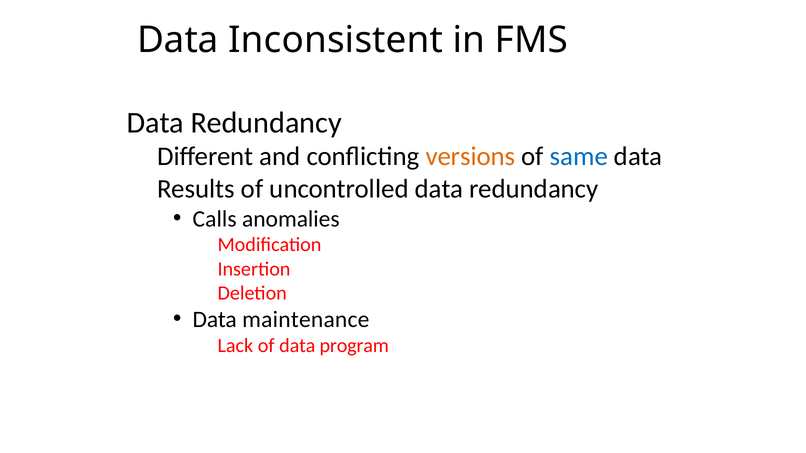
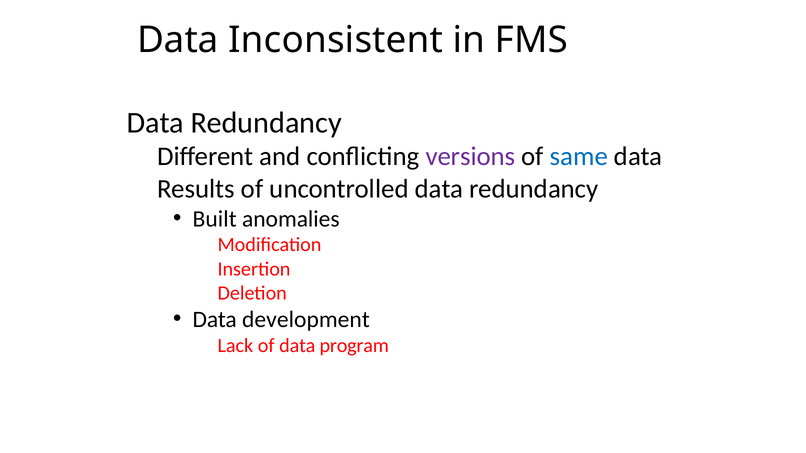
versions colour: orange -> purple (470, 157)
Calls: Calls -> Built (215, 219)
maintenance: maintenance -> development (306, 320)
